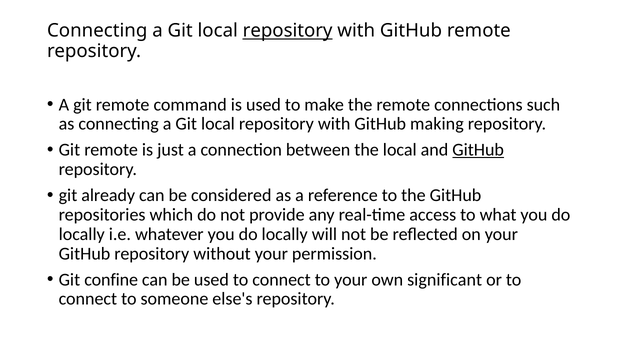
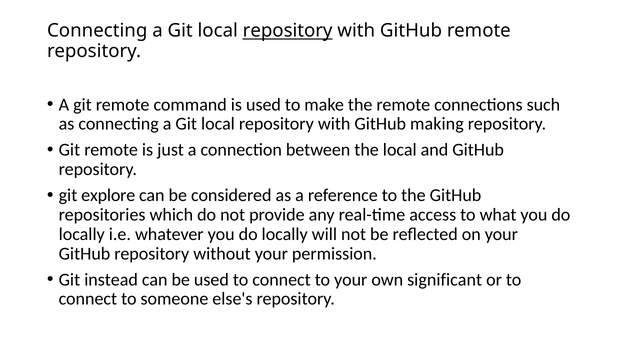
GitHub underline: present -> none (478, 150)
already: already -> explore (108, 195)
confine: confine -> instead (111, 279)
